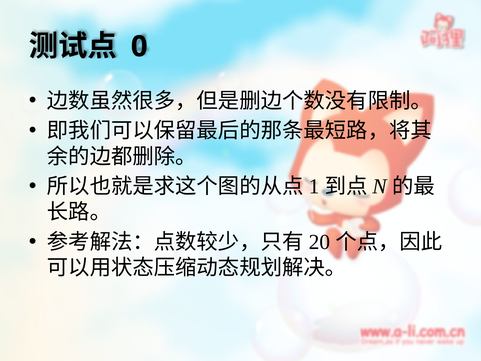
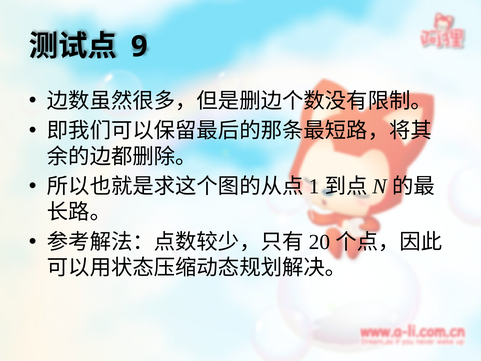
0: 0 -> 9 (139, 47)
